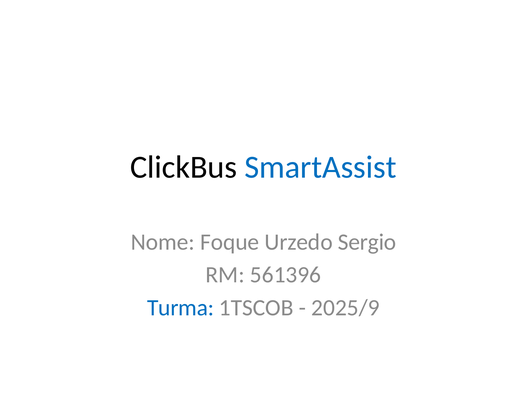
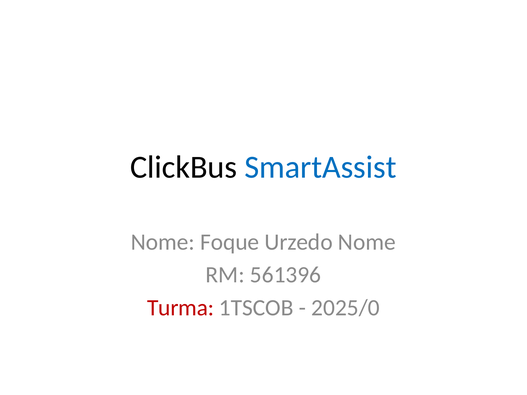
Urzedo Sergio: Sergio -> Nome (367, 242)
Turma colour: blue -> red (181, 308)
2025/9: 2025/9 -> 2025/0 (345, 308)
